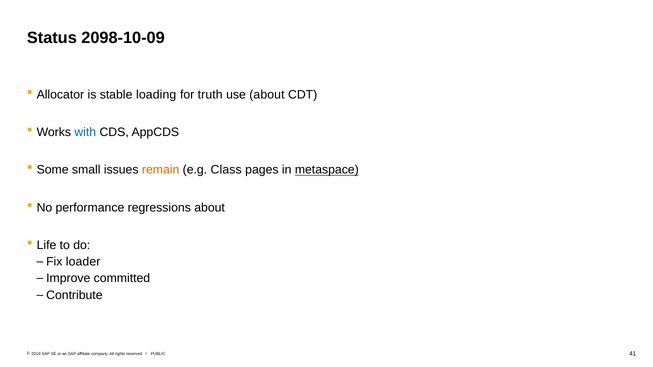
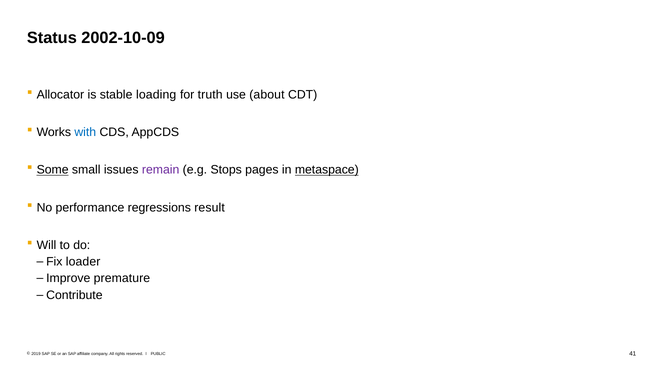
2098-10-09: 2098-10-09 -> 2002-10-09 (123, 38)
Some underline: none -> present (53, 170)
remain colour: orange -> purple (161, 170)
Class: Class -> Stops (226, 170)
regressions about: about -> result (210, 208)
Life: Life -> Will (46, 245)
committed: committed -> premature (122, 279)
